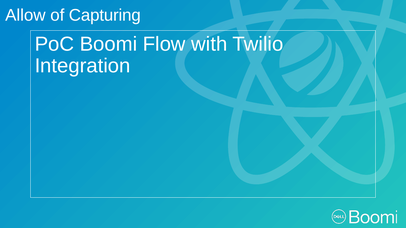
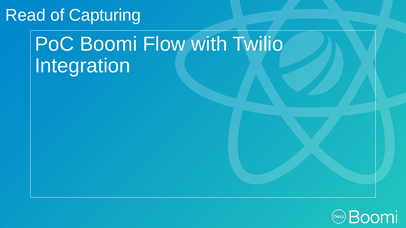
Allow: Allow -> Read (25, 15)
